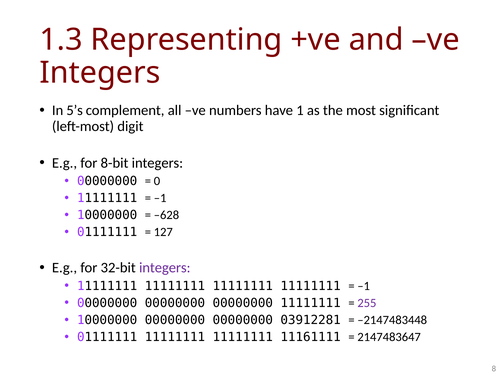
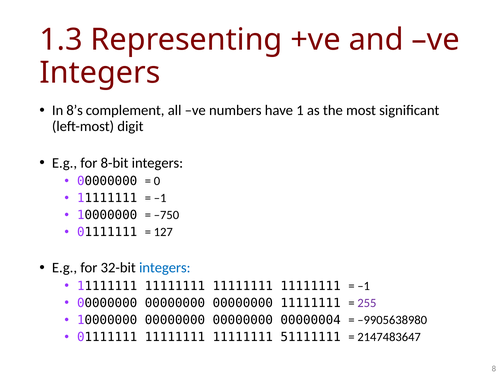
5’s: 5’s -> 8’s (75, 110)
–628: –628 -> –750 (166, 215)
integers colour: purple -> blue (165, 268)
03912281: 03912281 -> 00000004 (311, 320)
–2147483448: –2147483448 -> –9905638980 (392, 320)
11161111: 11161111 -> 51111111 (311, 337)
